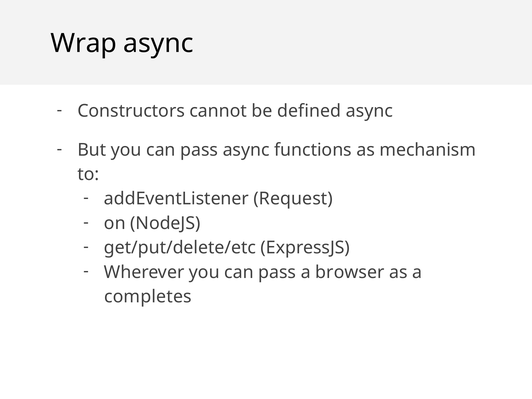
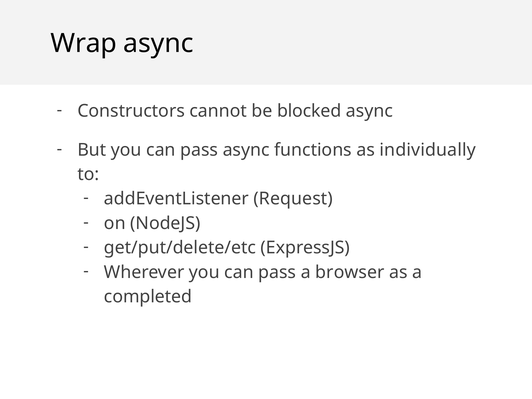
defined: defined -> blocked (309, 111)
mechanism: mechanism -> individually (428, 150)
completes: completes -> completed (148, 297)
